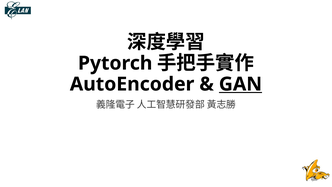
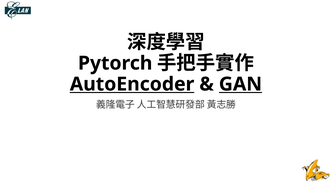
AutoEncoder underline: none -> present (132, 84)
